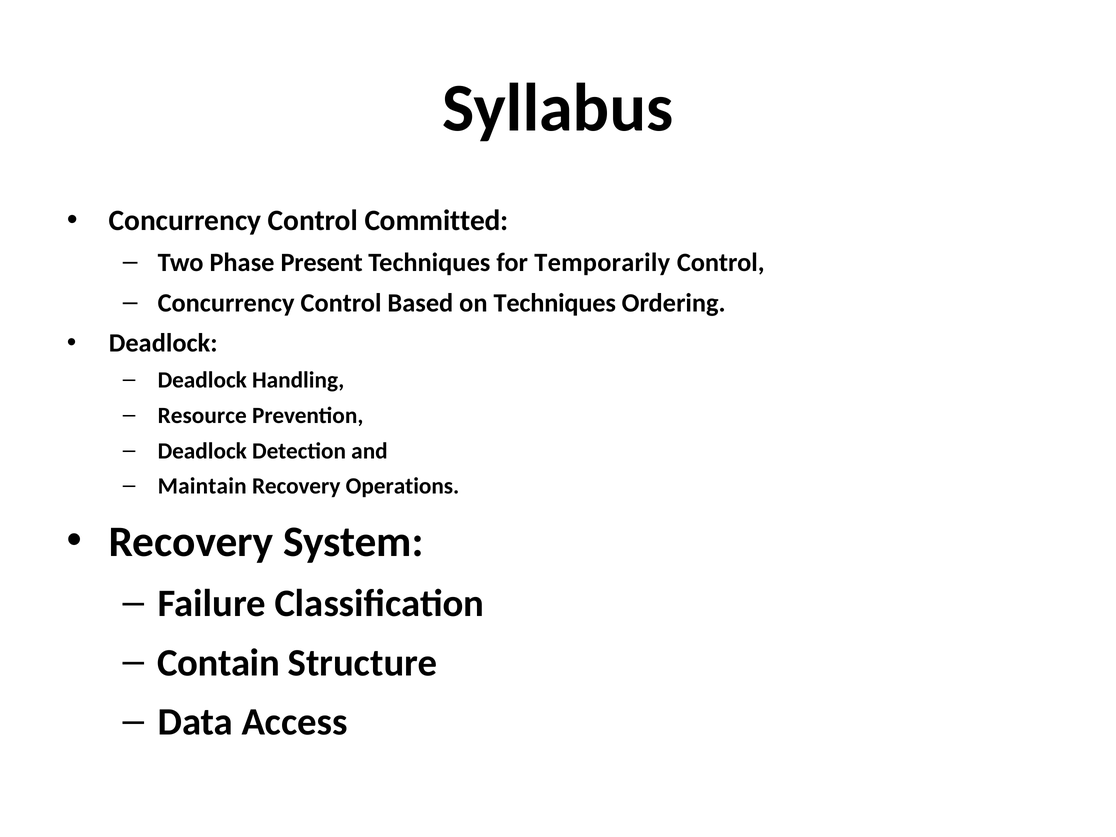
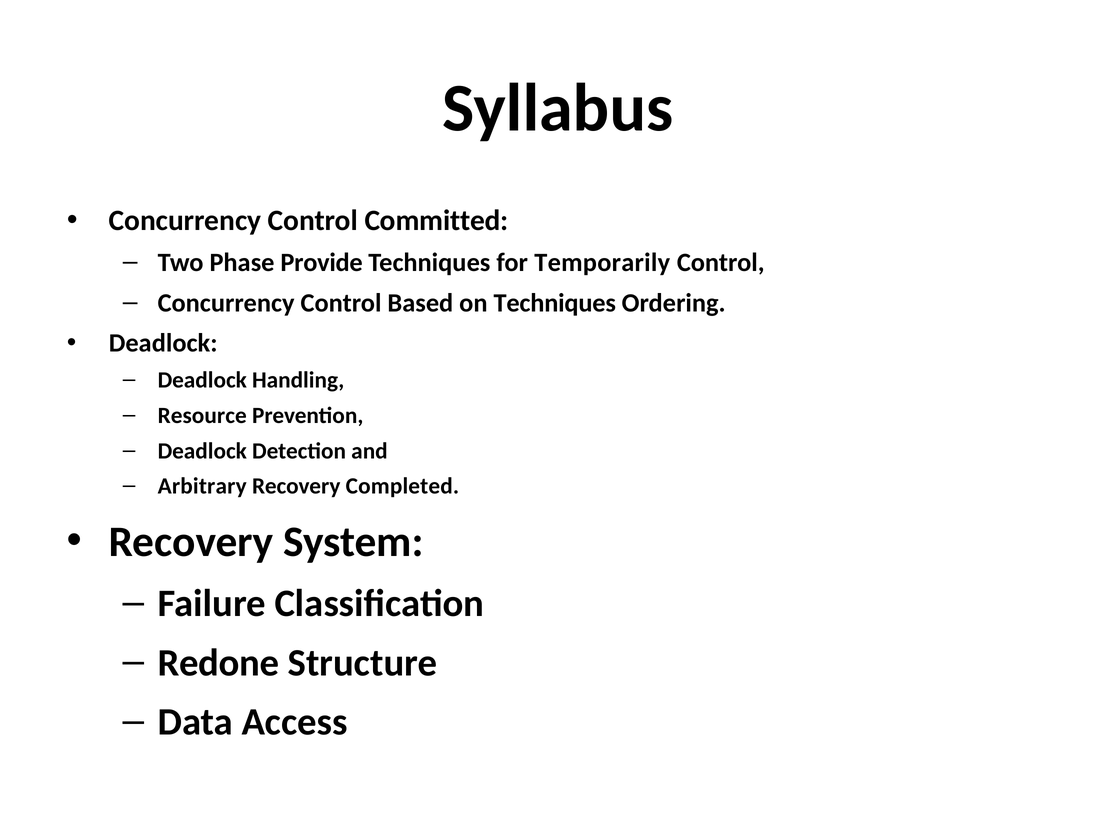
Present: Present -> Provide (322, 263)
Maintain: Maintain -> Arbitrary (202, 486)
Operations: Operations -> Completed (402, 486)
Contain: Contain -> Redone (218, 663)
